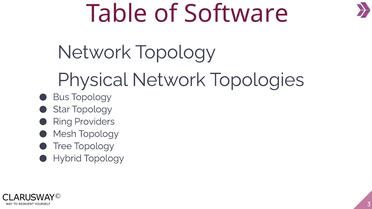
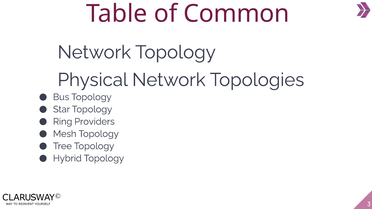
Software: Software -> Common (236, 14)
